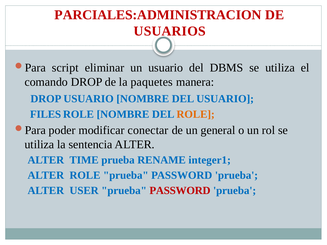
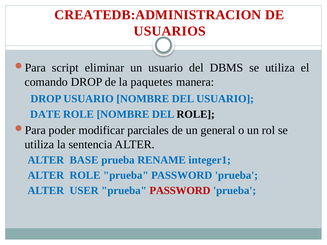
PARCIALES:ADMINISTRACION: PARCIALES:ADMINISTRACION -> CREATEDB:ADMINISTRACION (158, 15)
FILES: FILES -> DATE (45, 114)
ROLE colour: orange -> black (196, 114)
conectar: conectar -> parciales (148, 130)
TIME: TIME -> BASE (84, 160)
